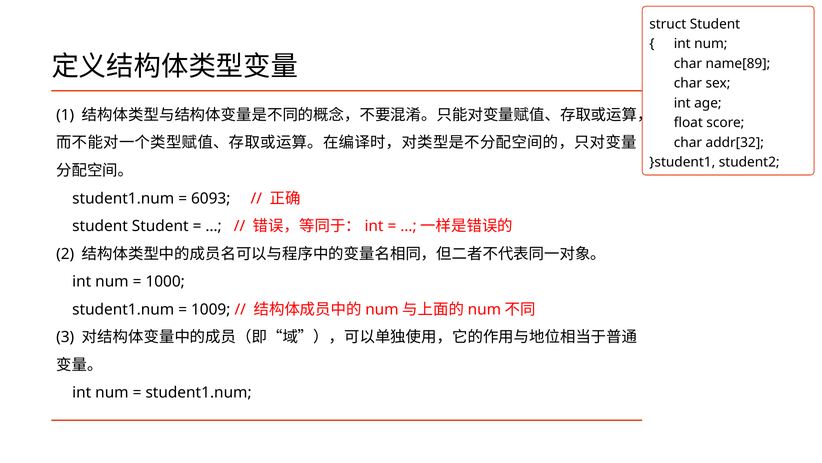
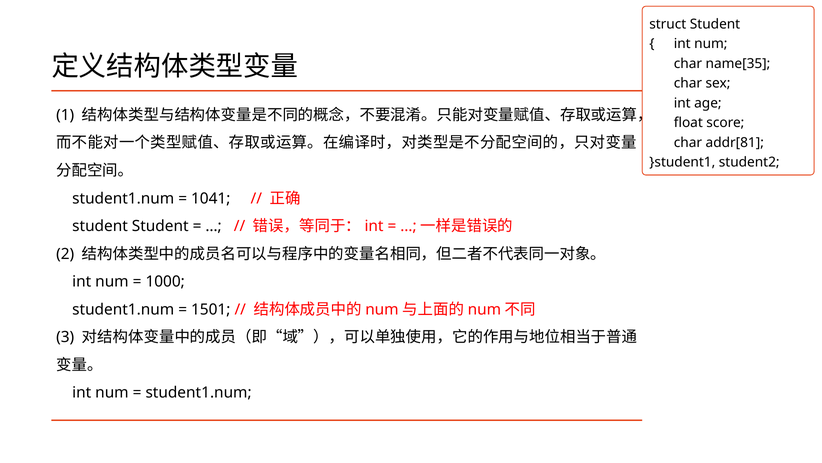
name[89: name[89 -> name[35 (738, 63)
addr[32: addr[32 -> addr[81 (735, 142)
6093: 6093 -> 1041 (211, 198)
1009: 1009 -> 1501 (211, 309)
